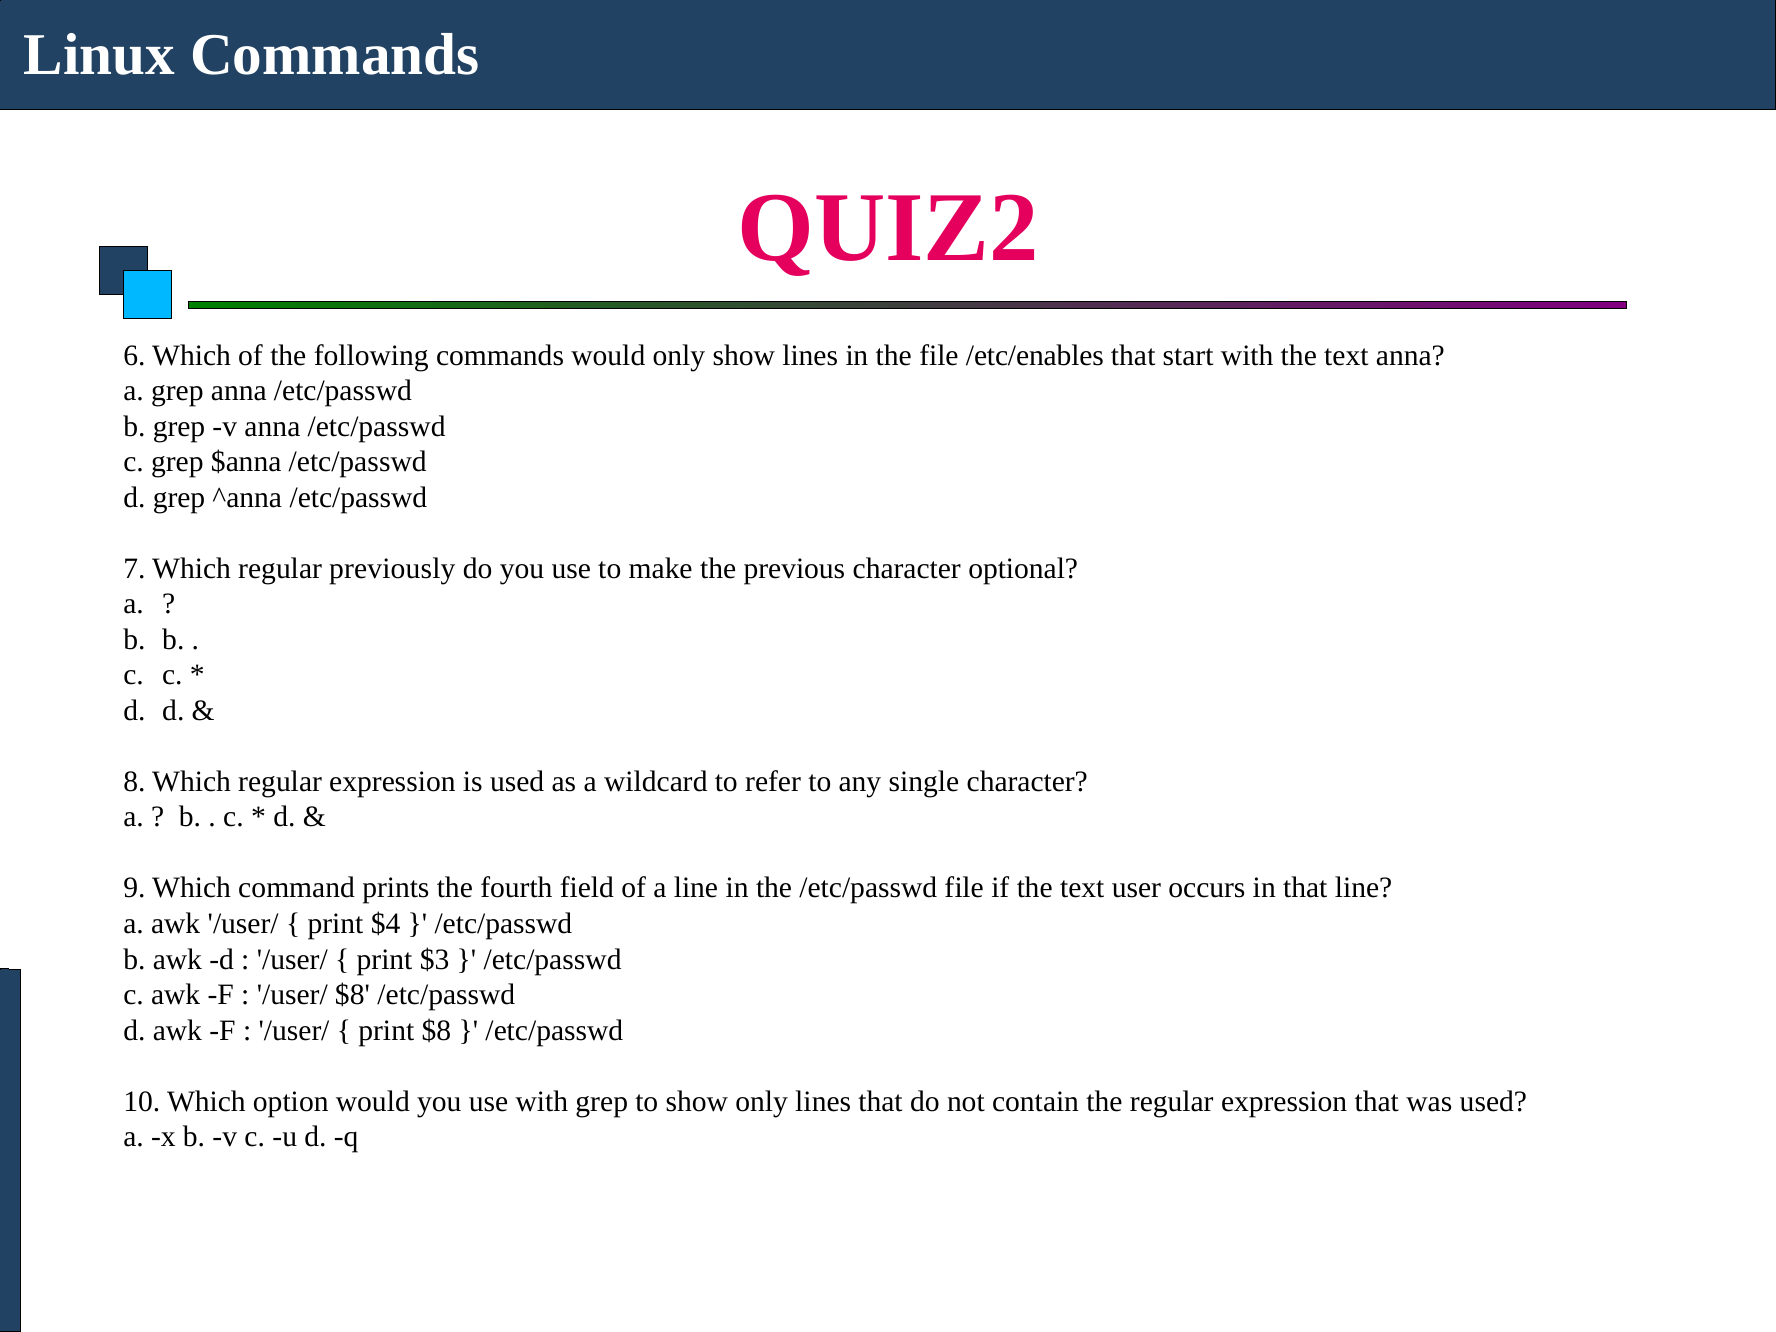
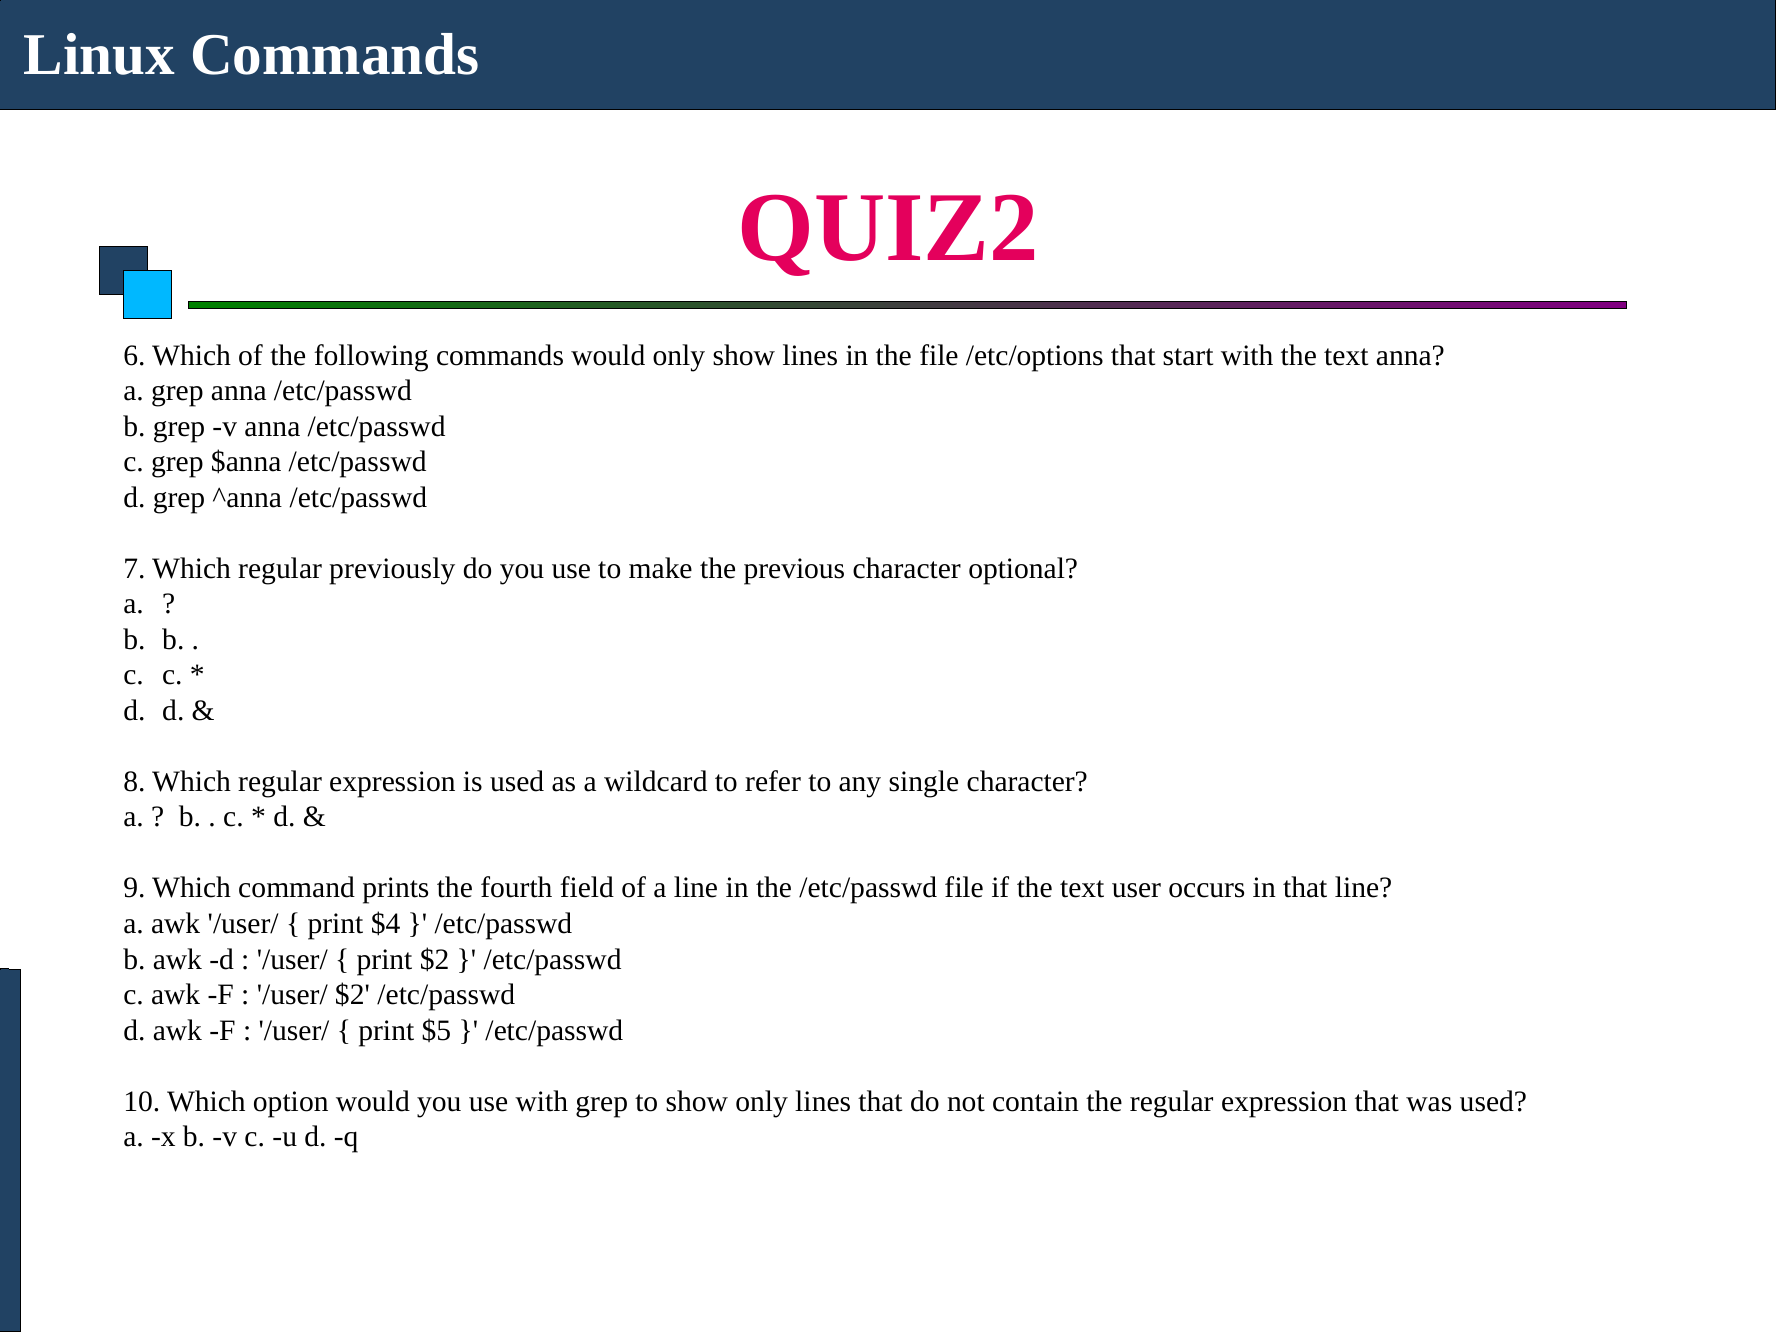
/etc/enables: /etc/enables -> /etc/options (1035, 355)
print $3: $3 -> $2 (435, 959)
/user/ $8: $8 -> $2 (352, 995)
print $8: $8 -> $5 (436, 1030)
